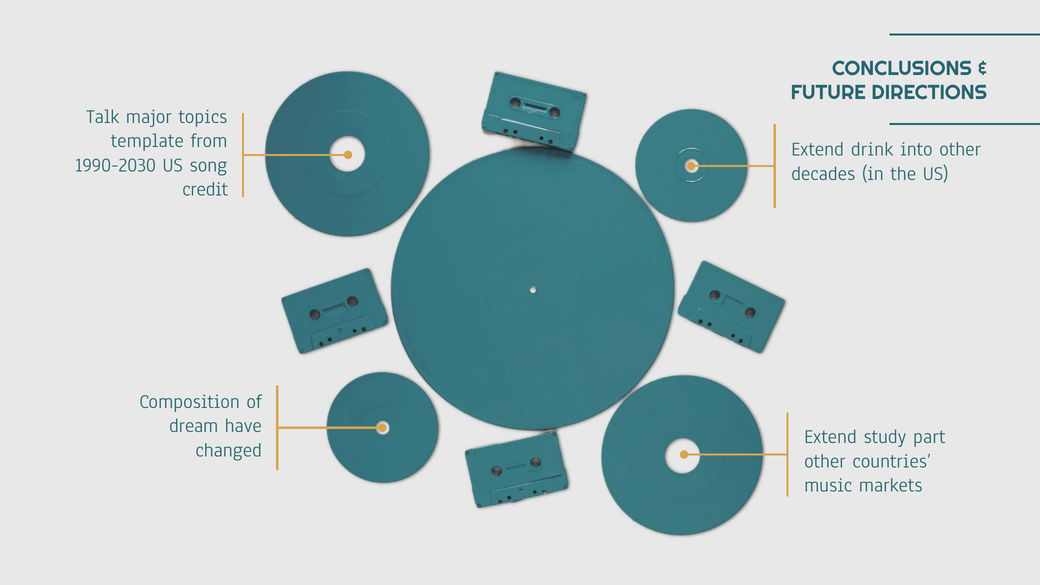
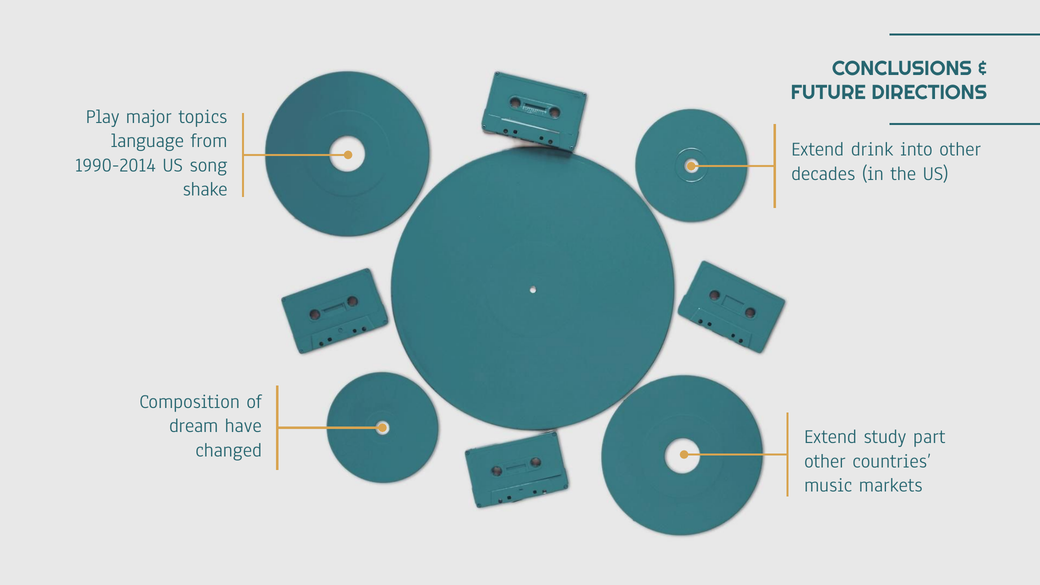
Talk: Talk -> Play (103, 116)
template: template -> language (147, 141)
1990-2030: 1990-2030 -> 1990-2014 (115, 165)
credit: credit -> shake (205, 189)
